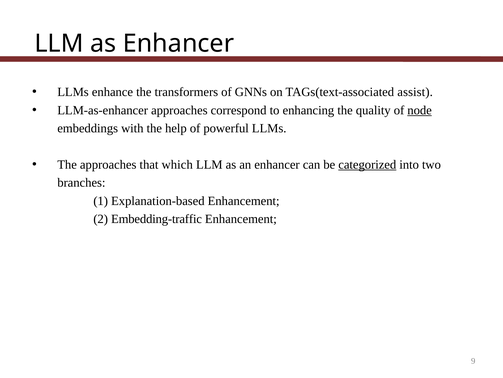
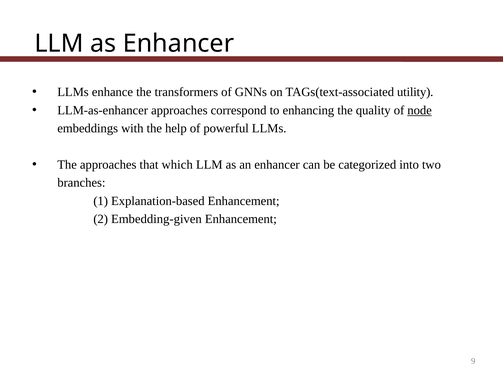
assist: assist -> utility (415, 92)
categorized underline: present -> none (367, 164)
Embedding-traffic: Embedding-traffic -> Embedding-given (156, 219)
